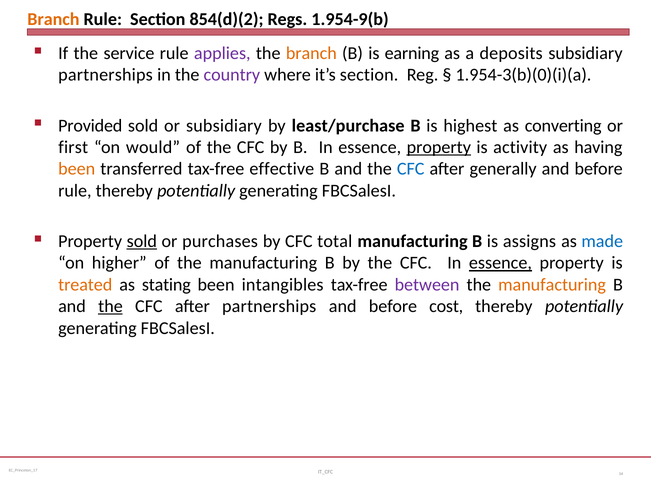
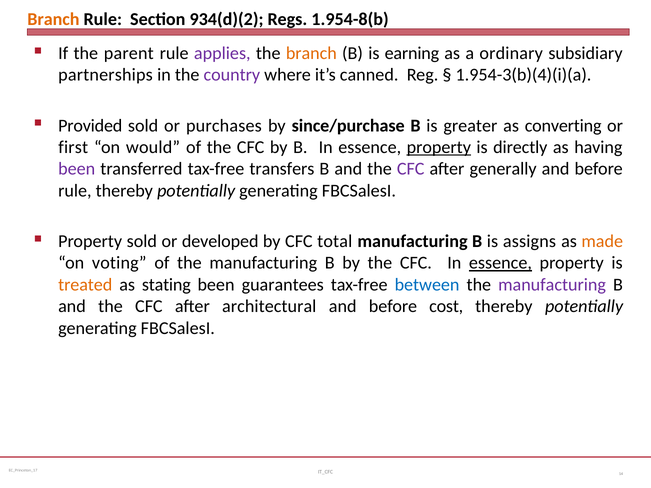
854(d)(2: 854(d)(2 -> 934(d)(2 (227, 19)
1.954-9(b: 1.954-9(b -> 1.954-8(b (350, 19)
service: service -> parent (129, 53)
deposits: deposits -> ordinary (511, 53)
it’s section: section -> canned (369, 75)
1.954-3(b)(0)(i)(a: 1.954-3(b)(0)(i)(a -> 1.954-3(b)(4)(i)(a (523, 75)
or subsidiary: subsidiary -> purchases (224, 126)
least/purchase: least/purchase -> since/purchase (348, 126)
highest: highest -> greater (470, 126)
activity: activity -> directly (520, 147)
been colour: orange -> purple (77, 169)
effective: effective -> transfers (282, 169)
CFC colour: blue -> purple (411, 169)
sold underline: present -> none (142, 241)
purchases: purchases -> developed (220, 241)
made colour: blue -> orange (602, 241)
higher: higher -> voting (119, 263)
intangibles: intangibles -> guarantees (283, 285)
between colour: purple -> blue (427, 285)
manufacturing colour: orange -> purple (552, 285)
the underline: present -> none (110, 307)
after partnerships: partnerships -> architectural (269, 307)
